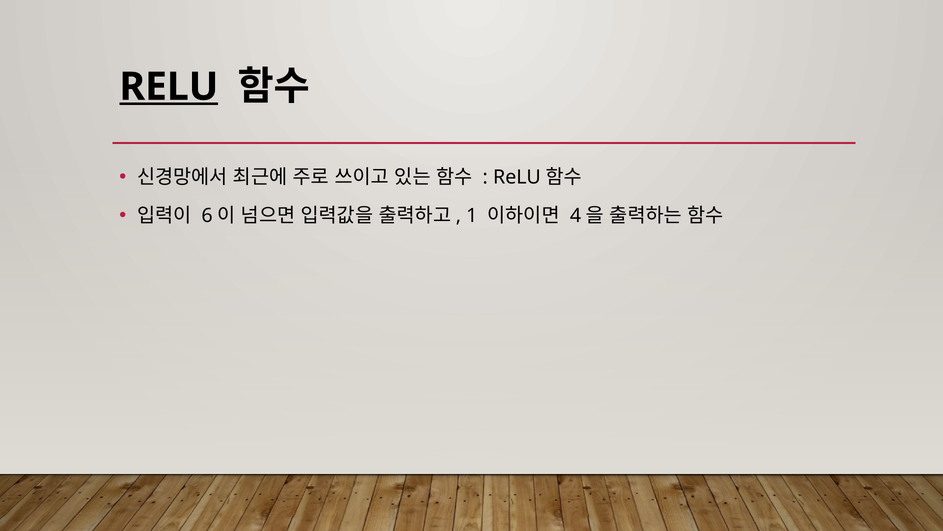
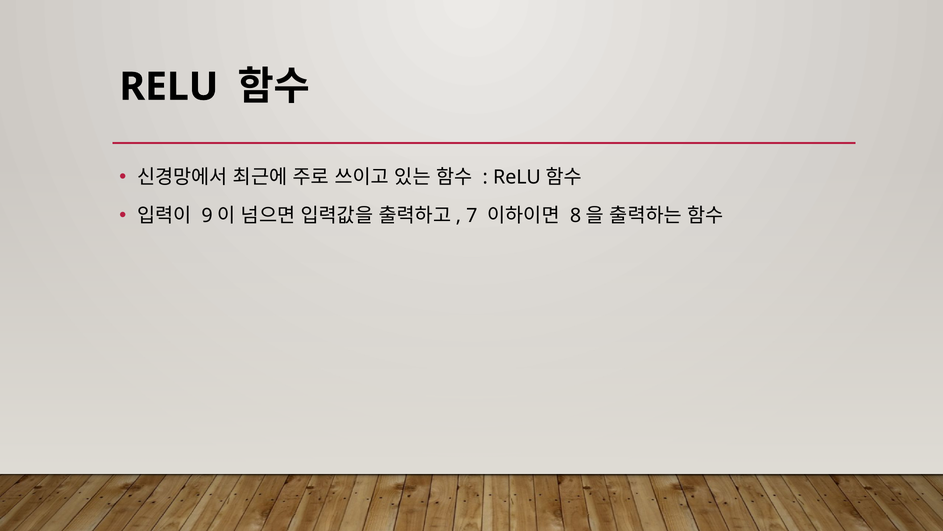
RELU underline: present -> none (169, 87)
6: 6 -> 9 (207, 215)
1: 1 -> 7 (472, 215)
4: 4 -> 8 (576, 215)
